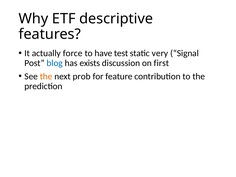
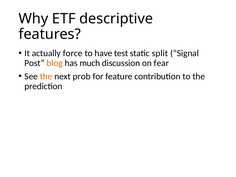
very: very -> split (160, 53)
blog colour: blue -> orange (55, 63)
exists: exists -> much (90, 63)
first: first -> fear (161, 63)
